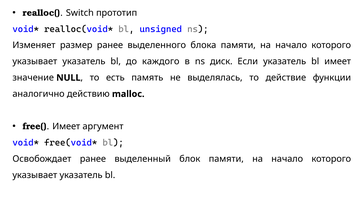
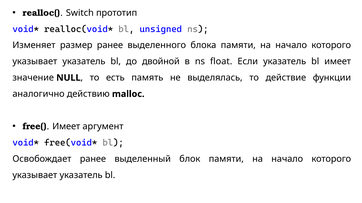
каждого: каждого -> двойной (161, 62)
диск: диск -> float (221, 62)
